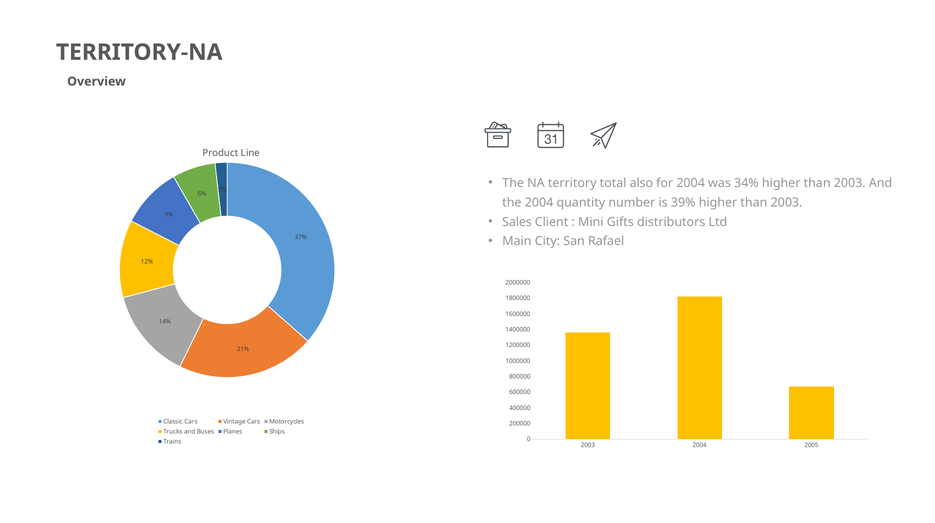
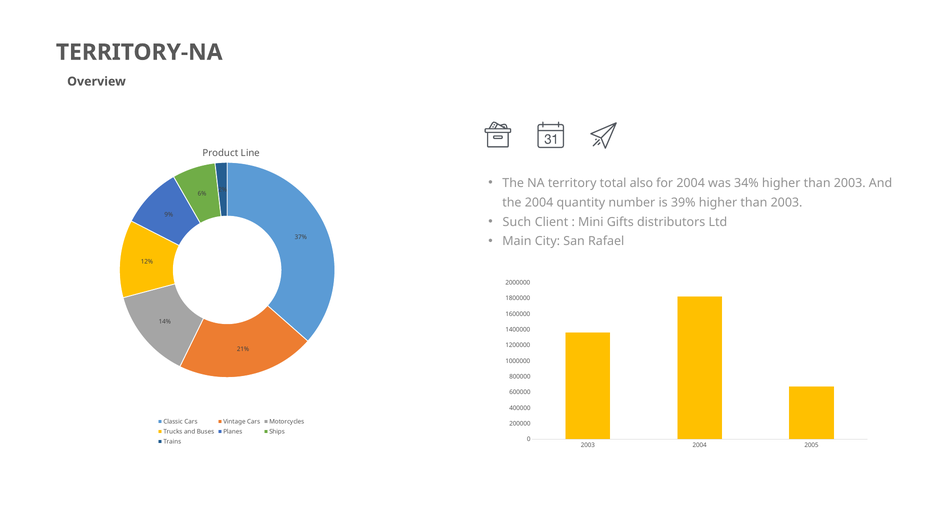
Sales: Sales -> Such (517, 222)
